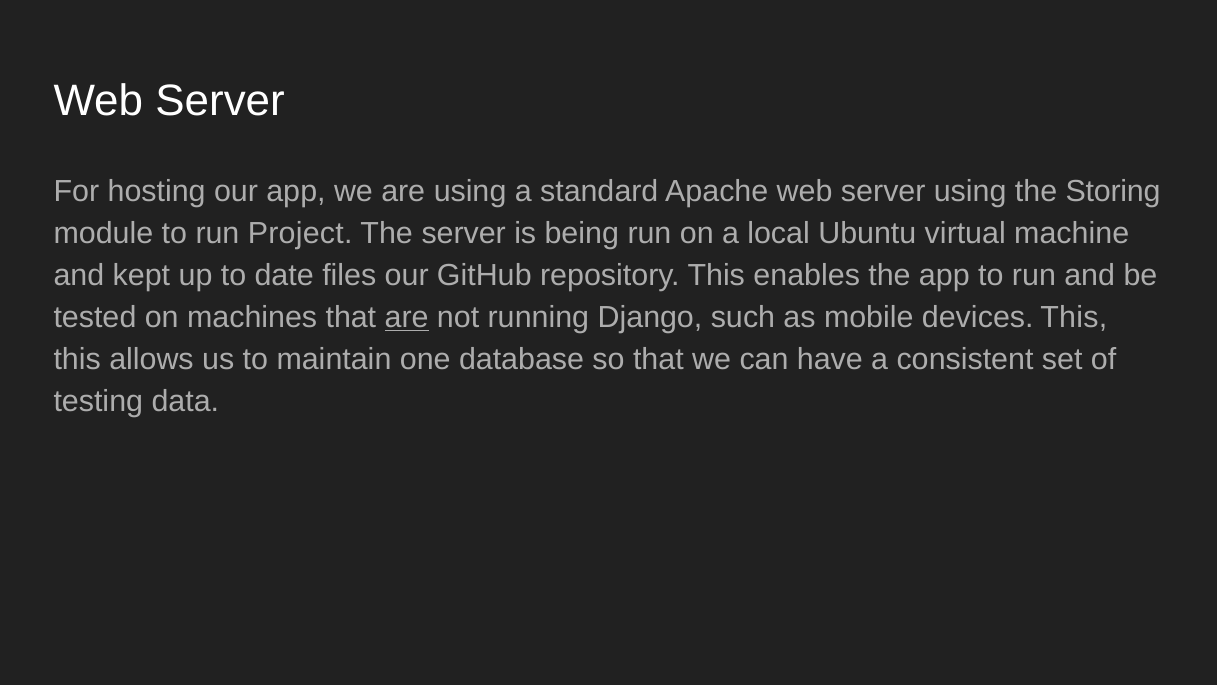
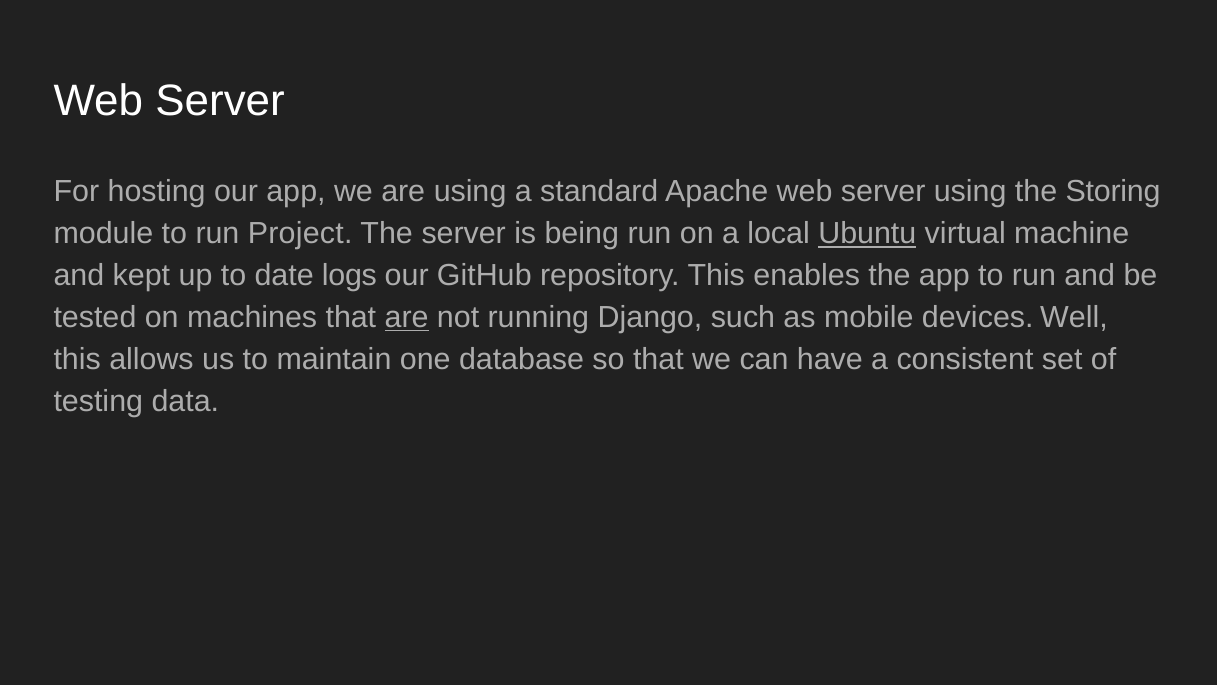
Ubuntu underline: none -> present (867, 233)
files: files -> logs (349, 275)
devices This: This -> Well (1074, 317)
